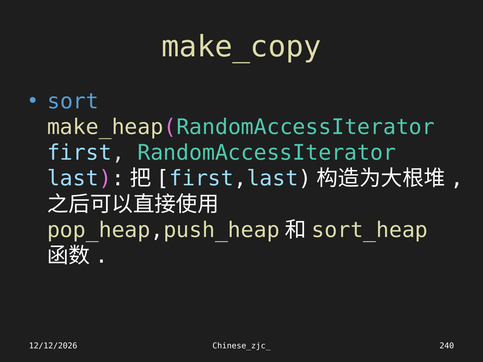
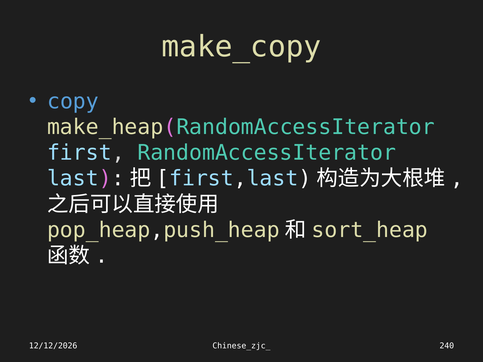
sort: sort -> copy (73, 101)
